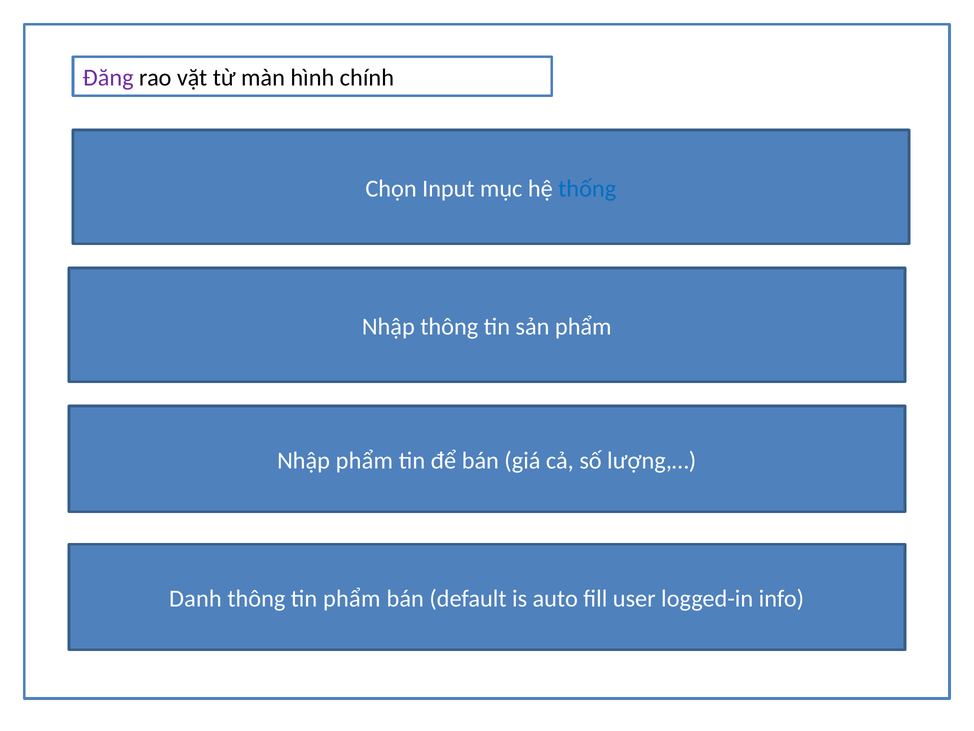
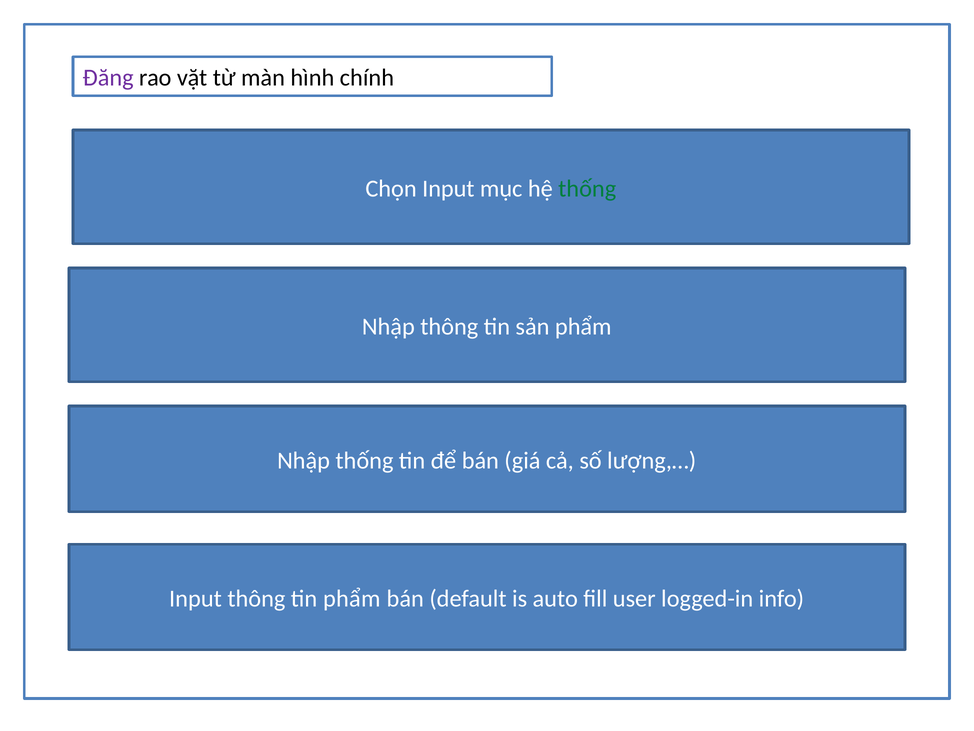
thống colour: blue -> green (587, 188)
Nhập phẩm: phẩm -> thống (364, 460)
Danh: Danh -> Input (195, 598)
